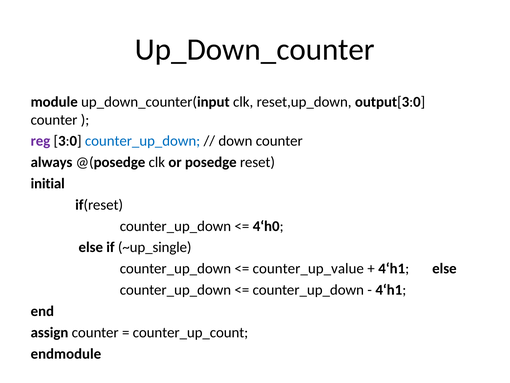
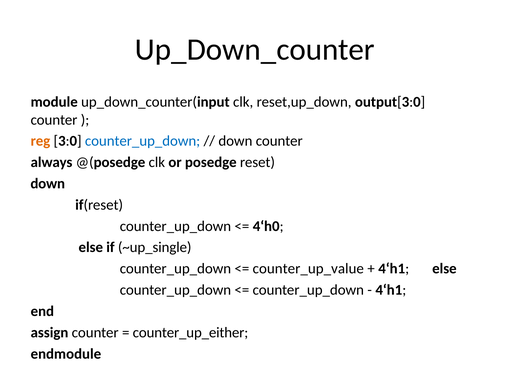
reg colour: purple -> orange (40, 141)
initial: initial -> down (48, 183)
counter_up_count: counter_up_count -> counter_up_either (190, 332)
